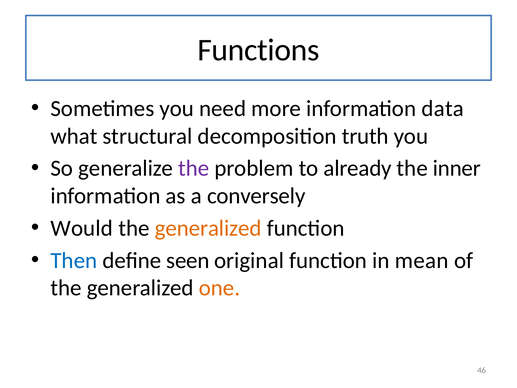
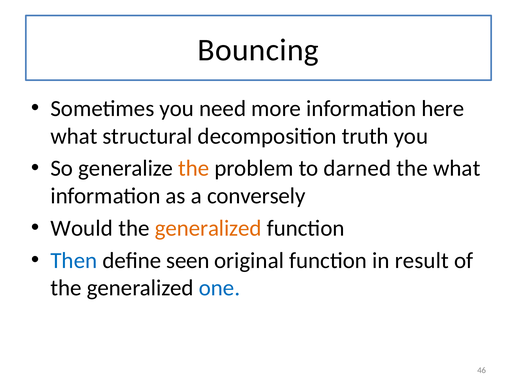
Functions: Functions -> Bouncing (258, 50)
data: data -> here (443, 108)
the colour: purple -> orange (194, 168)
already: already -> darned (357, 168)
the inner: inner -> what (457, 168)
mean: mean -> result (422, 260)
one colour: orange -> blue (219, 288)
